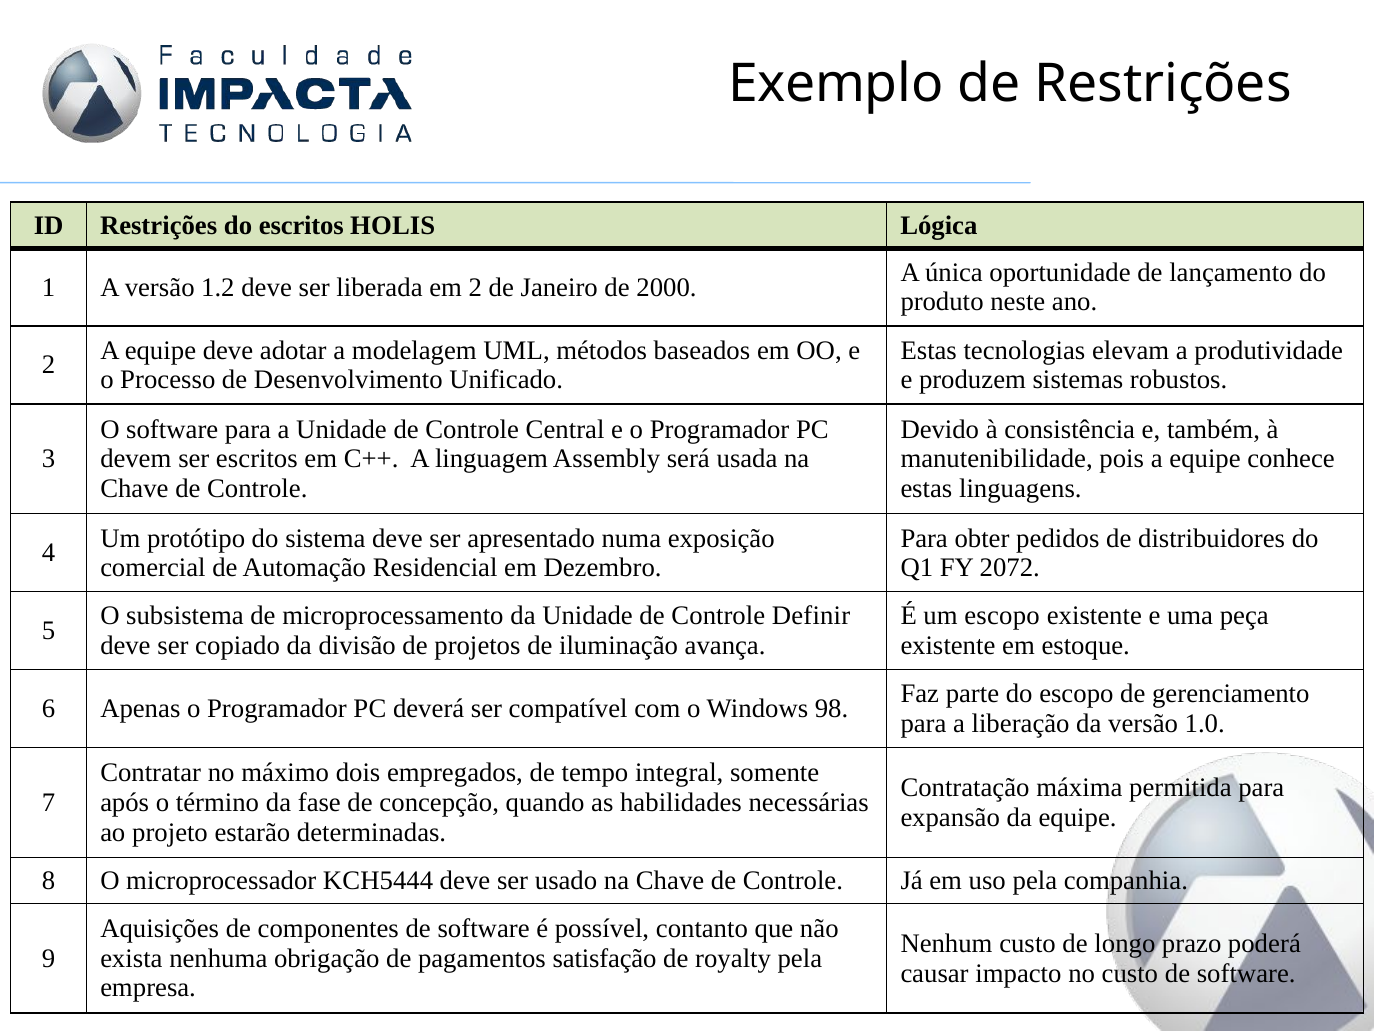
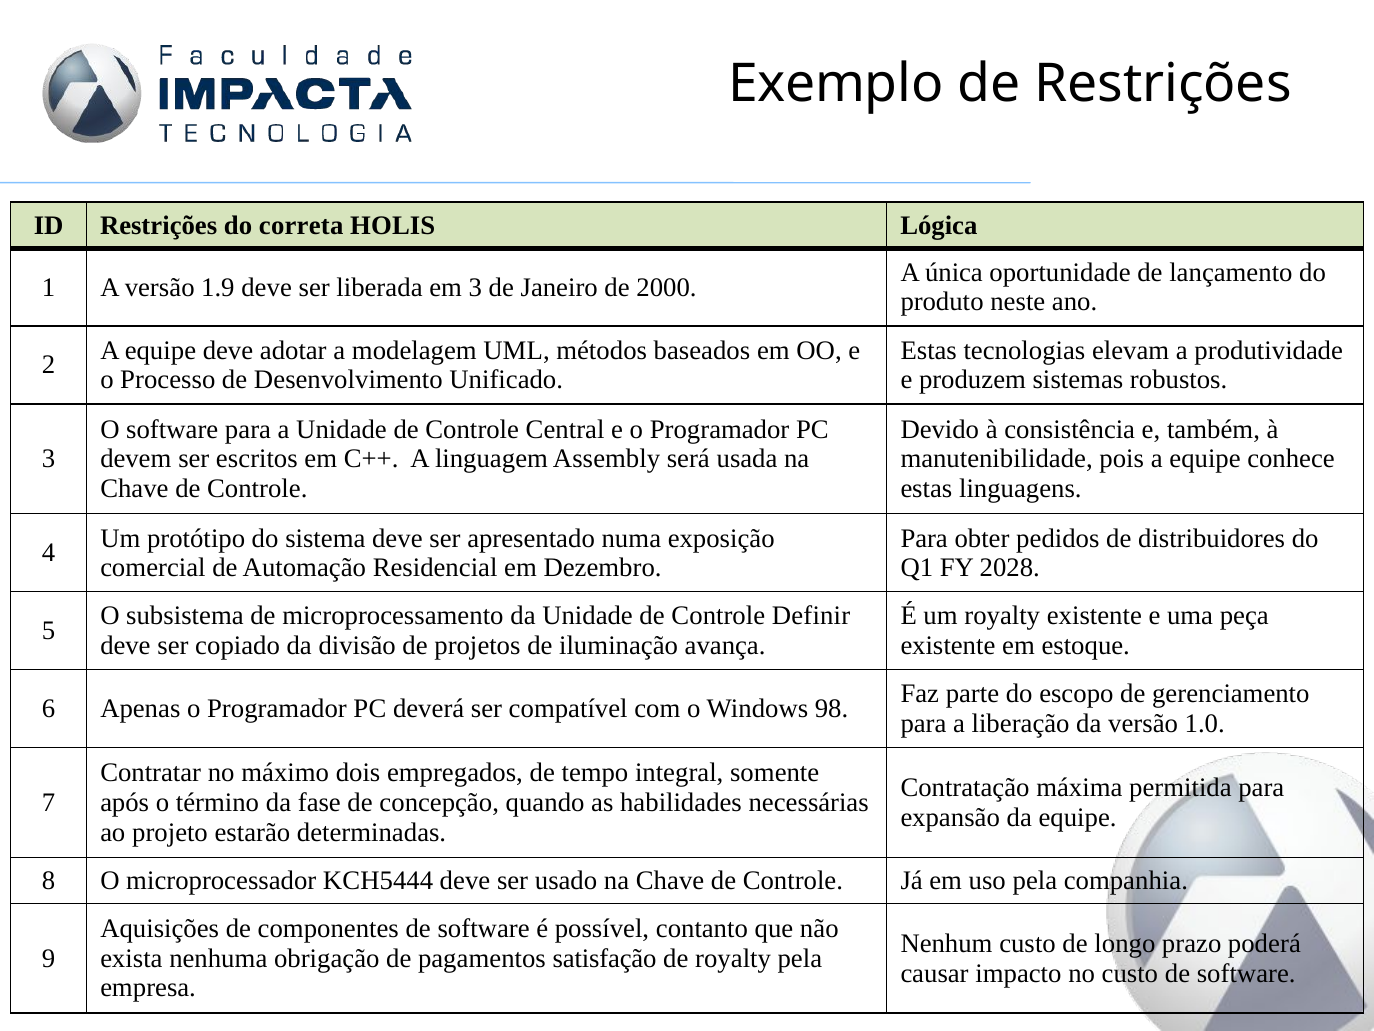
do escritos: escritos -> correta (301, 225)
1.2: 1.2 -> 1.9 (218, 287)
em 2: 2 -> 3 (475, 287)
2072: 2072 -> 2028 (1010, 568)
um escopo: escopo -> royalty (1002, 616)
